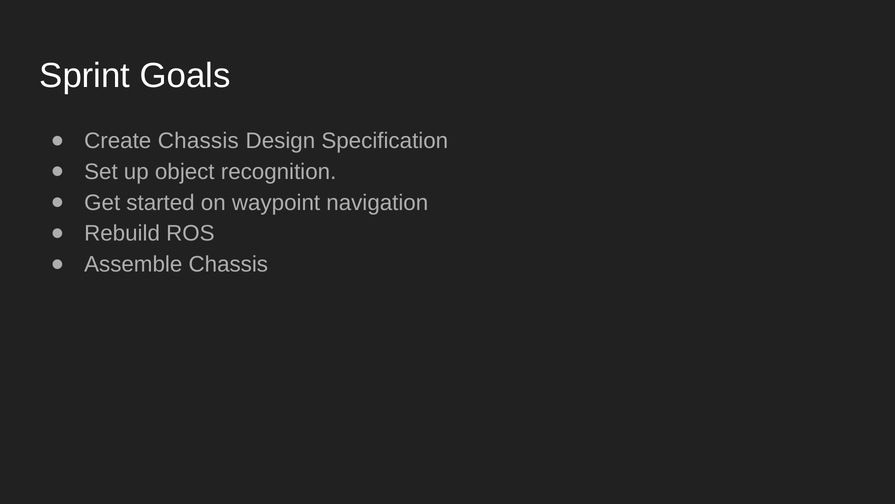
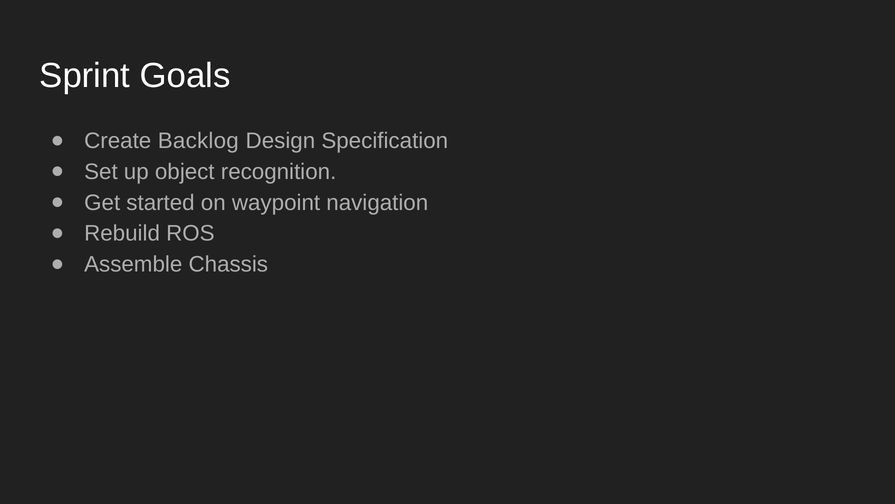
Create Chassis: Chassis -> Backlog (198, 141)
